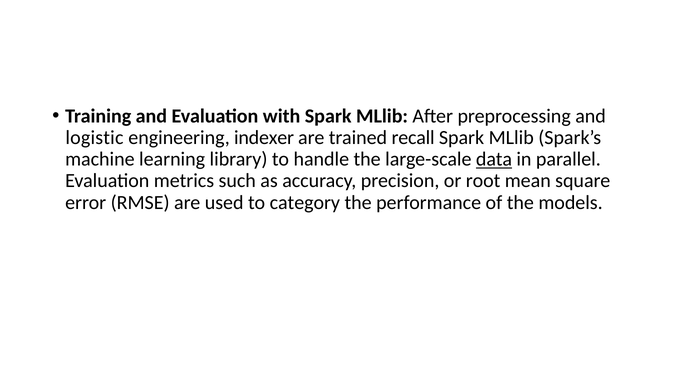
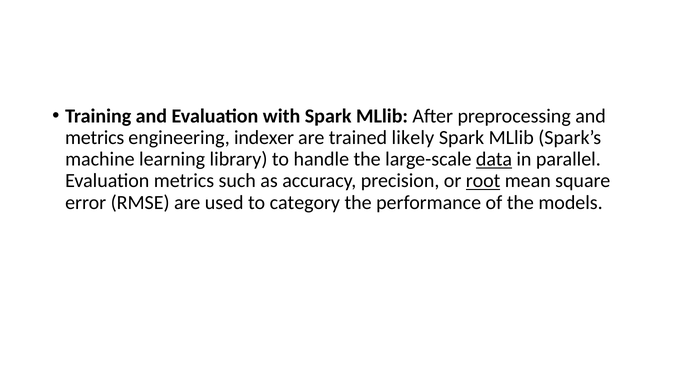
logistic: logistic -> metrics (95, 138)
recall: recall -> likely (413, 138)
root underline: none -> present (483, 181)
